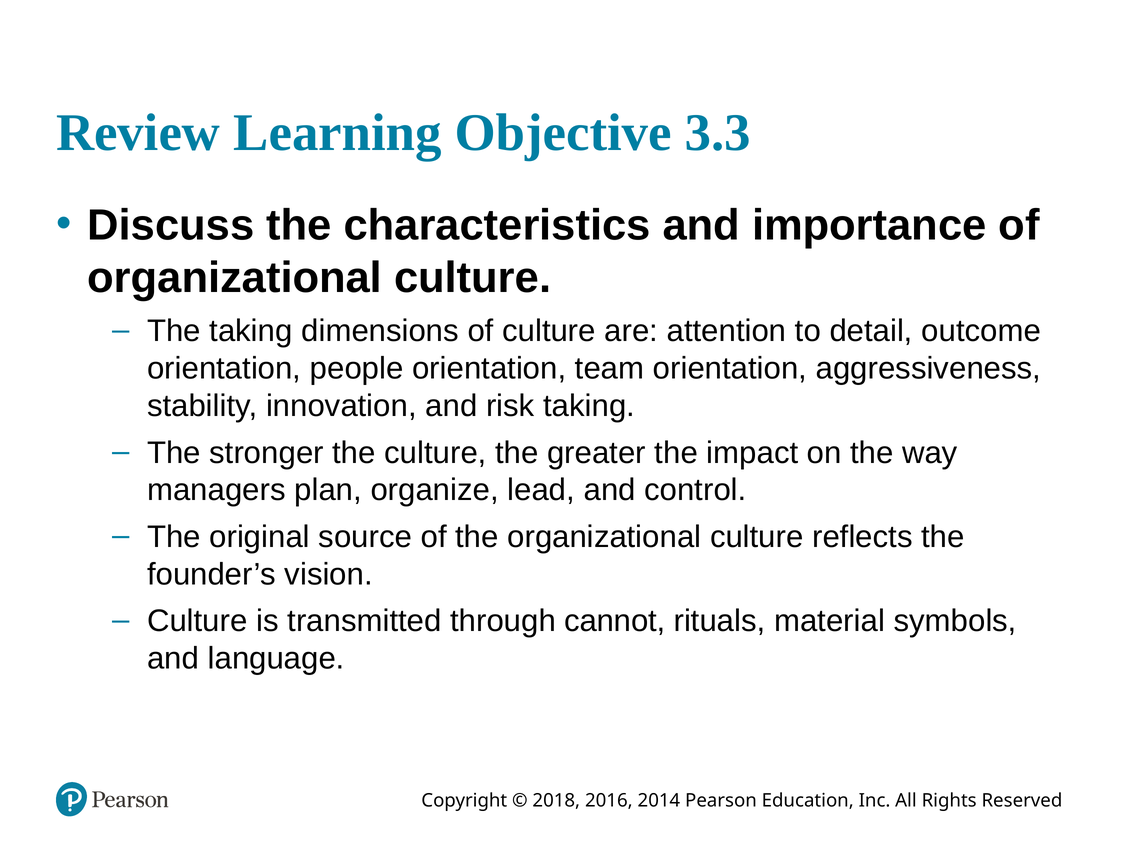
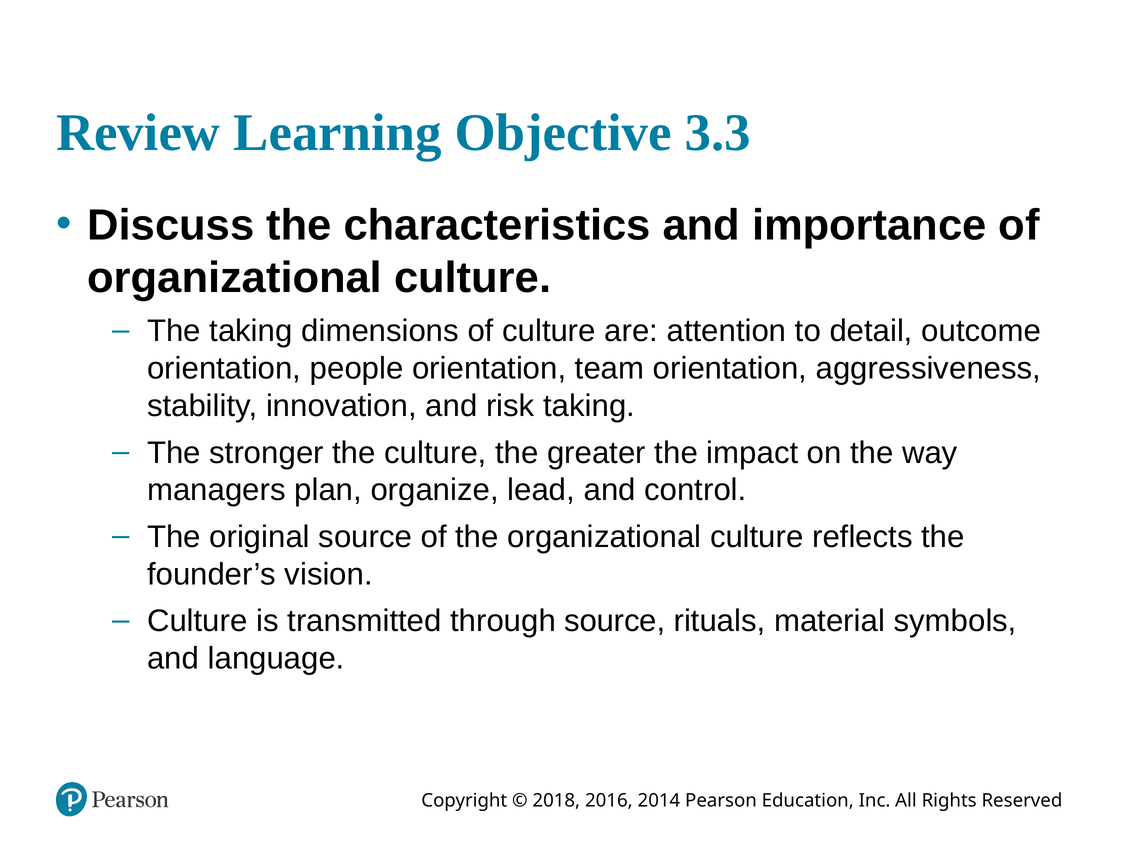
through cannot: cannot -> source (615, 621)
